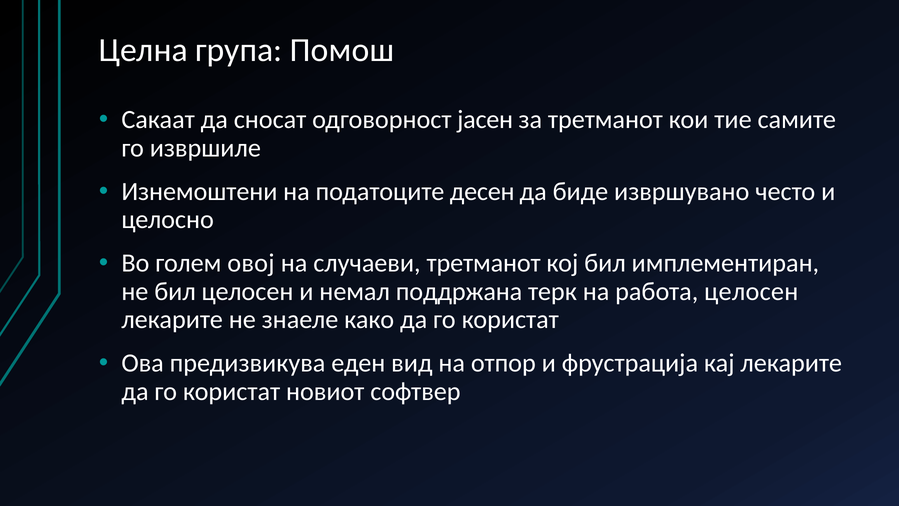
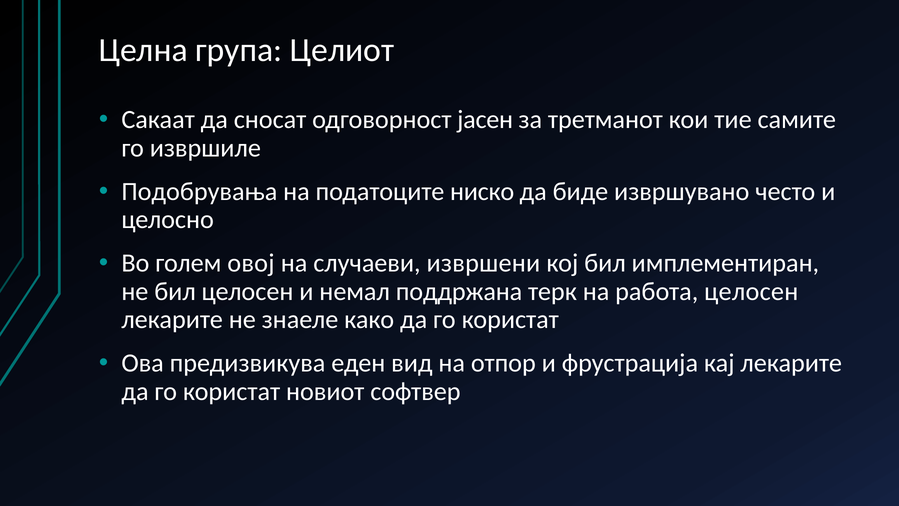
Помош: Помош -> Целиот (342, 50)
Изнемоштени: Изнемоштени -> Подобрувања (199, 191)
десен: десен -> ниско (482, 191)
случаеви третманот: третманот -> извршени (483, 263)
